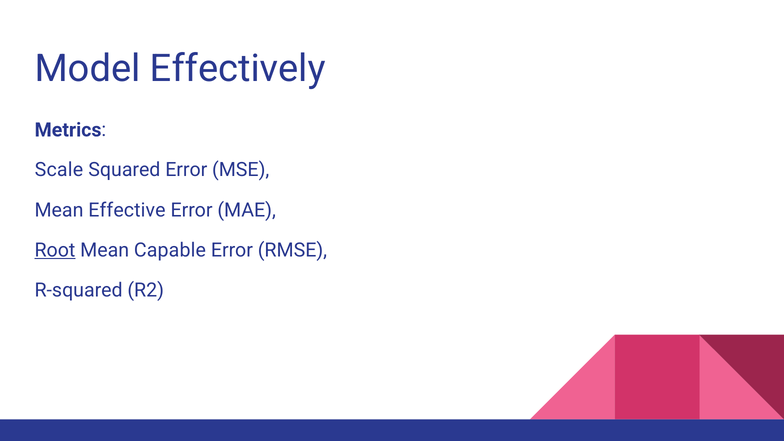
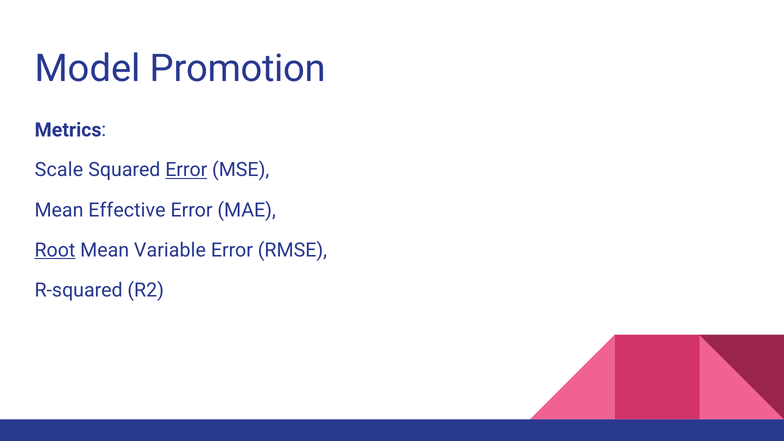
Effectively: Effectively -> Promotion (238, 69)
Error underline: none -> present (186, 170)
Capable: Capable -> Variable (170, 250)
